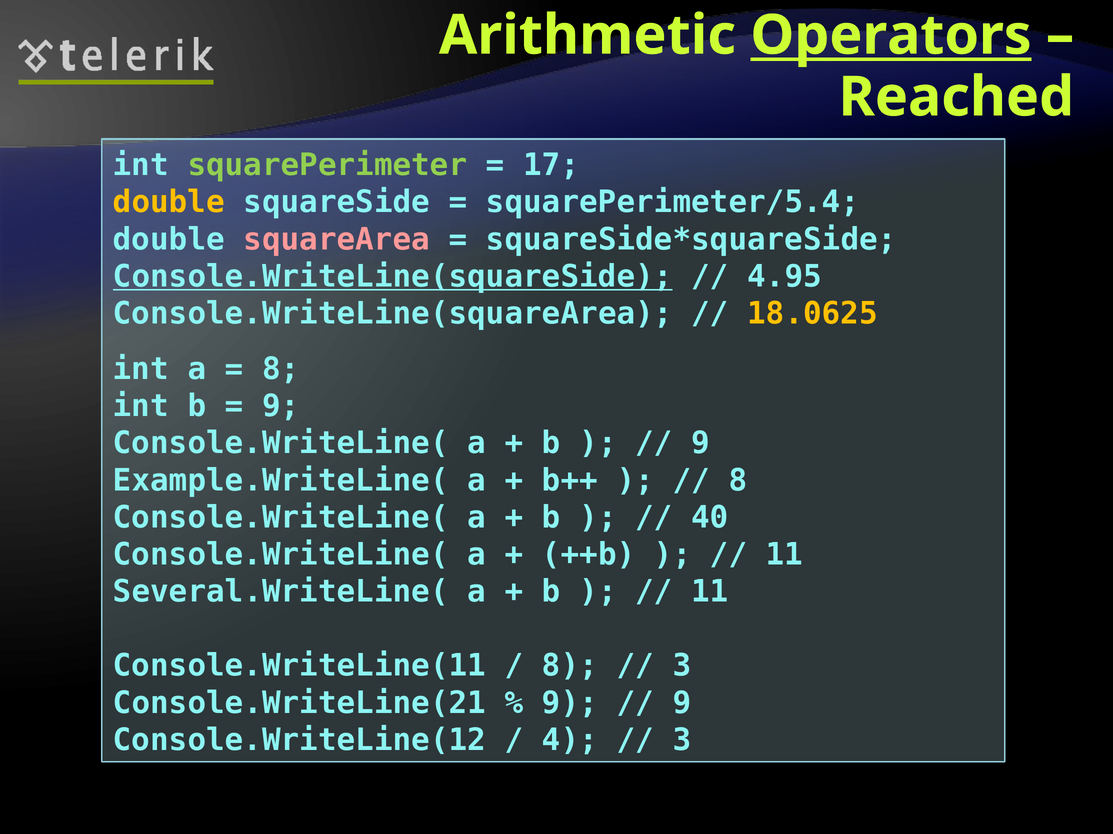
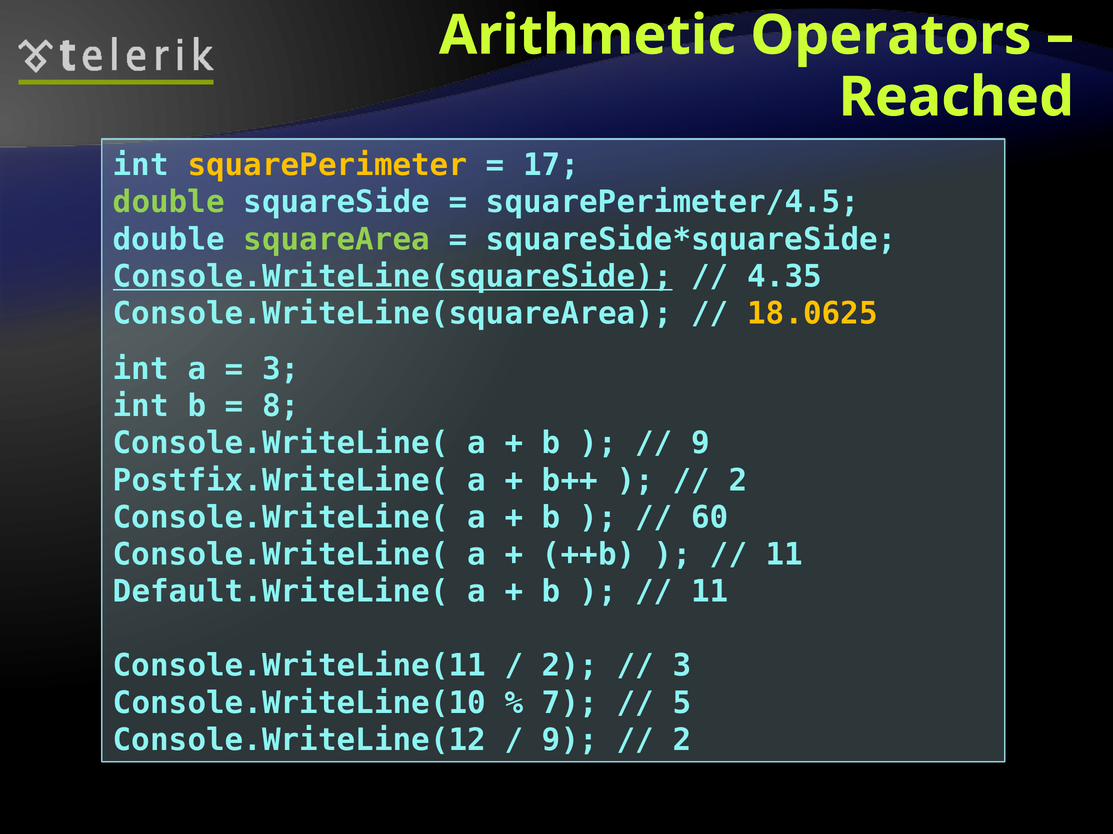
Operators underline: present -> none (891, 35)
squarePerimeter colour: light green -> yellow (327, 165)
double colour: yellow -> light green (169, 202)
squarePerimeter/5.4: squarePerimeter/5.4 -> squarePerimeter/4.5 (673, 202)
squareArea colour: pink -> light green (337, 240)
4.95: 4.95 -> 4.35 (785, 277)
8: 8 -> 3 (281, 369)
9: 9 -> 8 (281, 407)
Example.WriteLine(: Example.WriteLine( -> Postfix.WriteLine( (281, 481)
8: 8 -> 2 (738, 481)
40: 40 -> 60 (710, 518)
Several.WriteLine(: Several.WriteLine( -> Default.WriteLine( (281, 592)
8: 8 -> 2 (570, 666)
Console.WriteLine(21: Console.WriteLine(21 -> Console.WriteLine(10 (299, 703)
9: 9 -> 7 (570, 703)
9: 9 -> 5 (682, 703)
4: 4 -> 9 (570, 741)
3: 3 -> 2 (682, 741)
